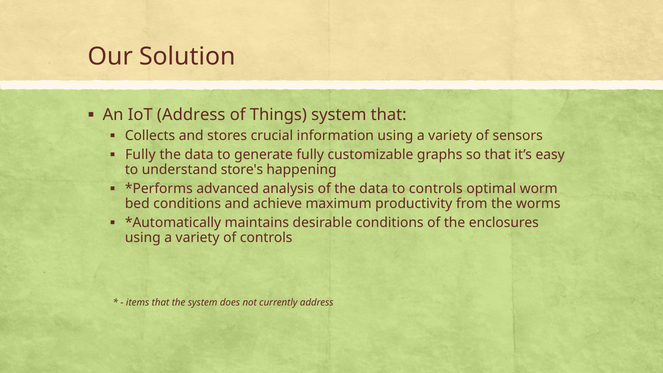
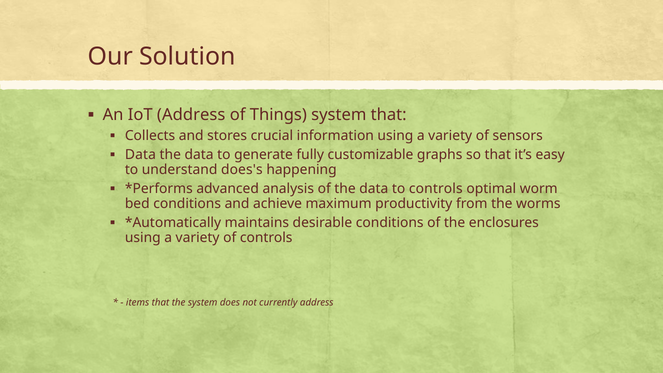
Fully: Fully -> Data (140, 155)
store's: store's -> does's (242, 169)
